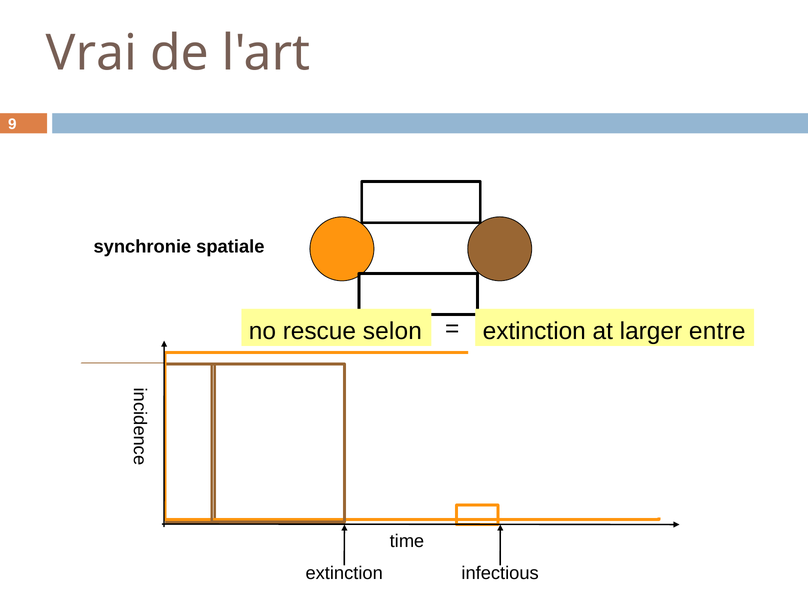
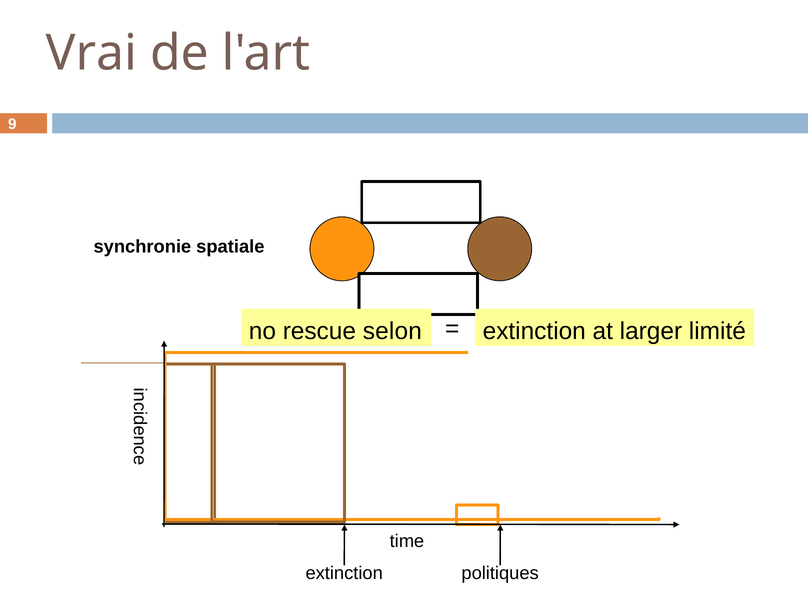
entre: entre -> limité (717, 331)
infectious: infectious -> politiques (500, 573)
